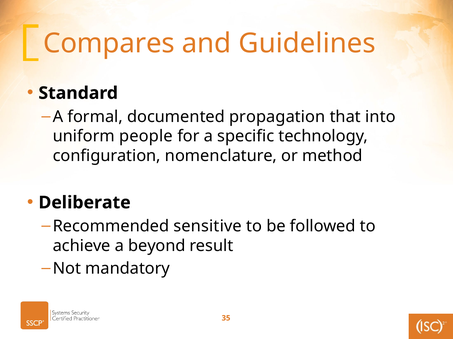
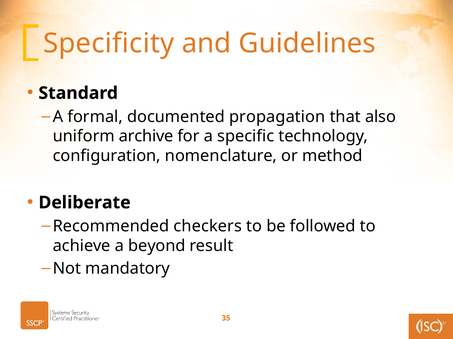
Compares: Compares -> Specificity (109, 43)
into: into -> also (380, 117)
people: people -> archive (146, 136)
sensitive: sensitive -> checkers (208, 227)
